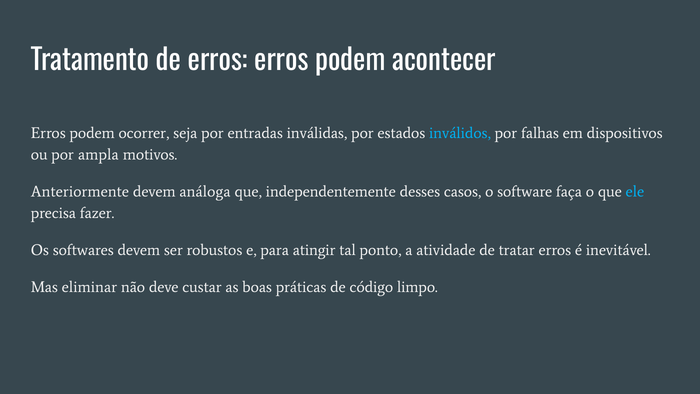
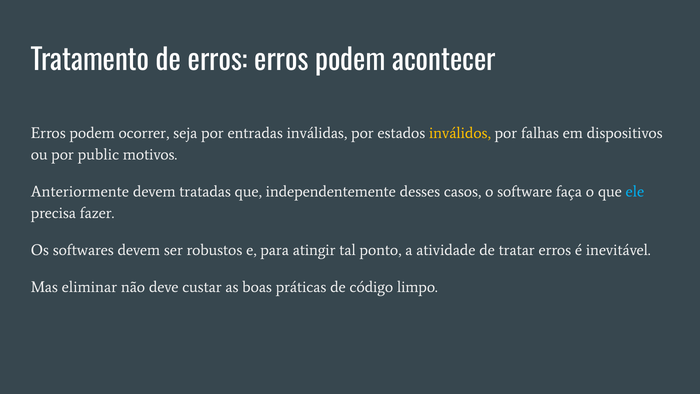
inválidos colour: light blue -> yellow (460, 133)
ampla: ampla -> public (98, 154)
análoga: análoga -> tratadas (205, 191)
